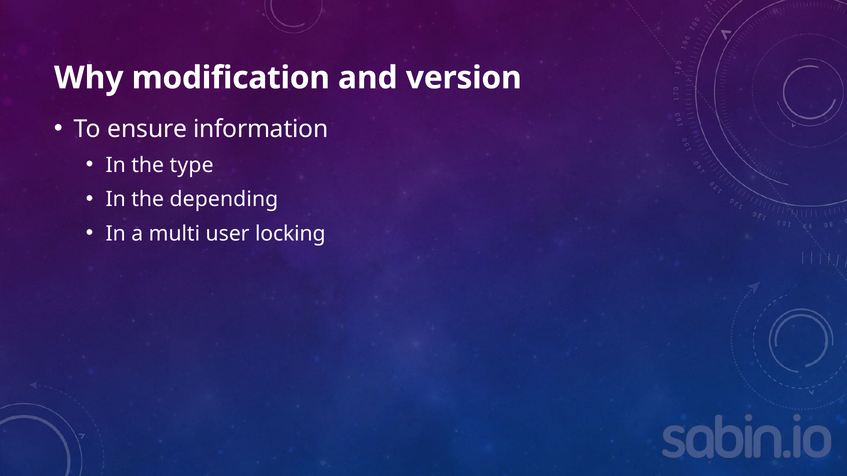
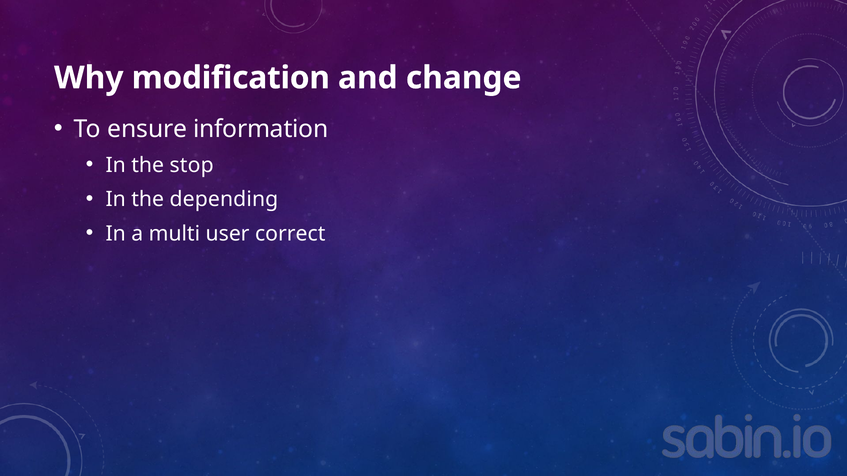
version: version -> change (464, 78)
type: type -> stop (192, 165)
locking: locking -> correct (290, 234)
